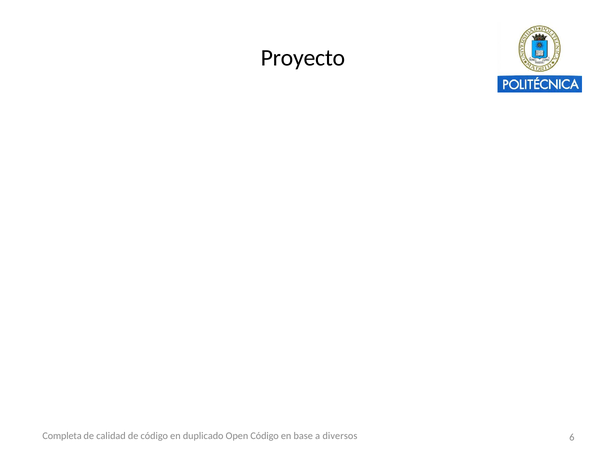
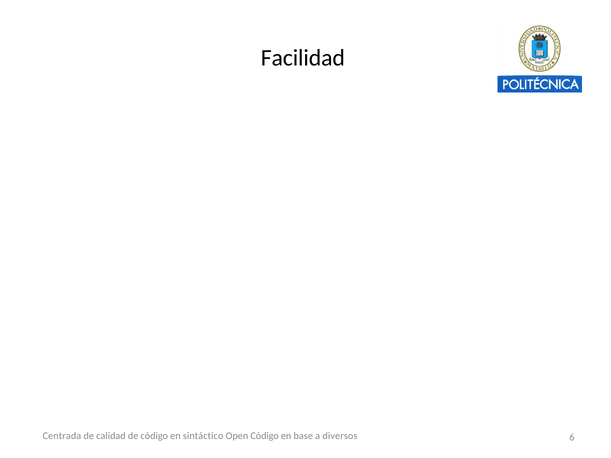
Proyecto: Proyecto -> Facilidad (303, 58)
Completa: Completa -> Centrada (62, 436)
duplicado: duplicado -> sintáctico (203, 436)
